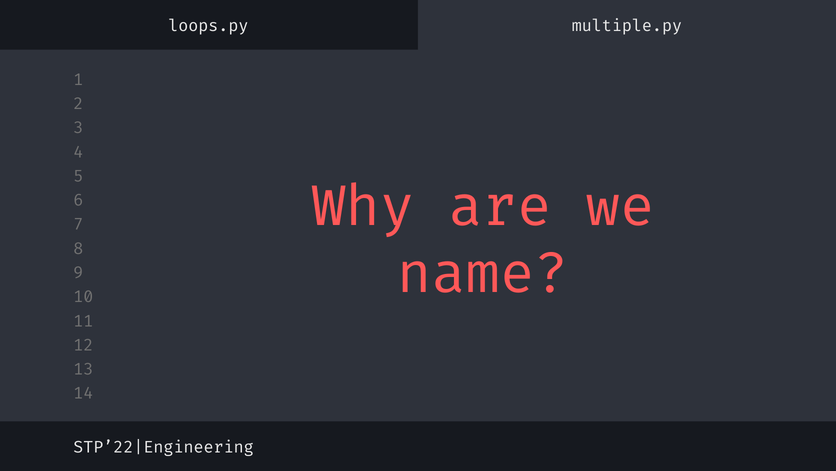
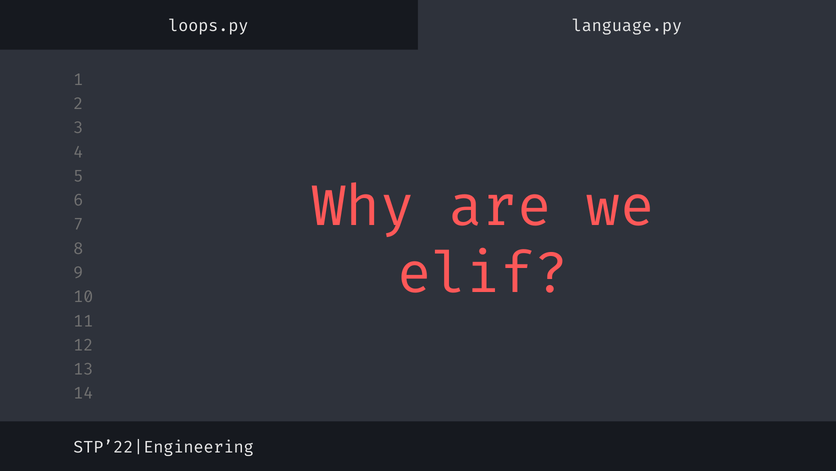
multiple.py: multiple.py -> language.py (627, 26)
name: name -> elif (483, 273)
